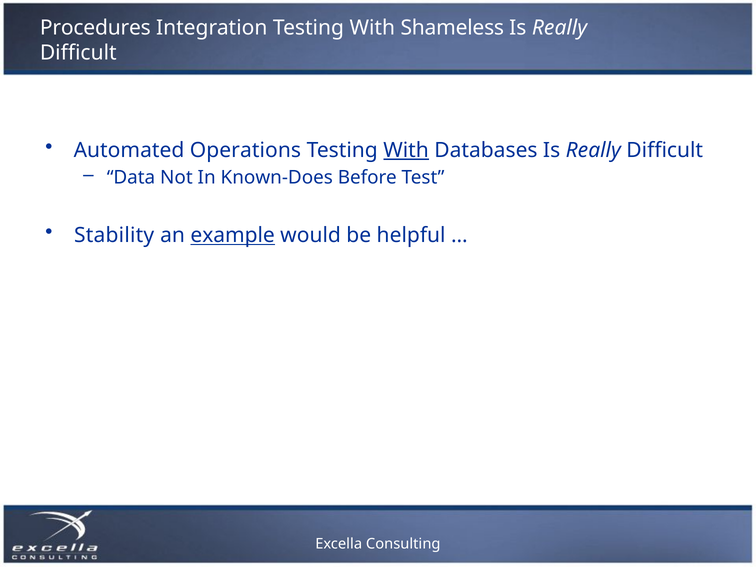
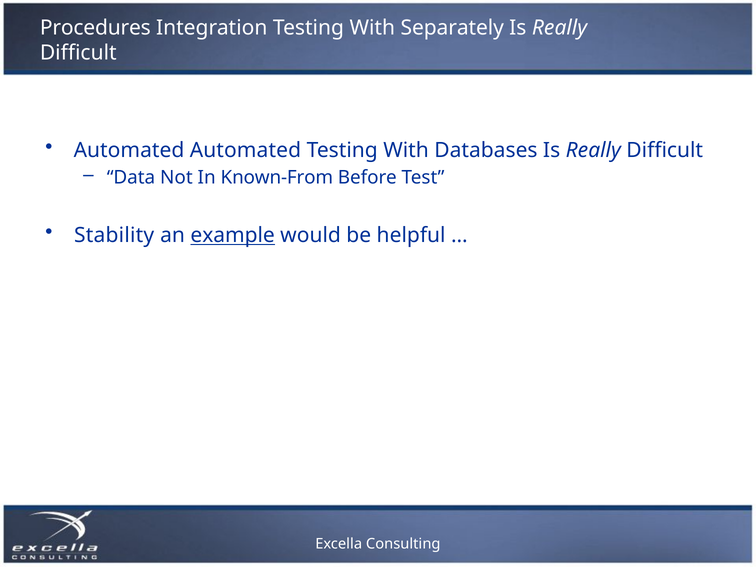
Shameless: Shameless -> Separately (452, 28)
Automated Operations: Operations -> Automated (245, 150)
With underline: present -> none (406, 150)
Known-Does: Known-Does -> Known-From (277, 178)
